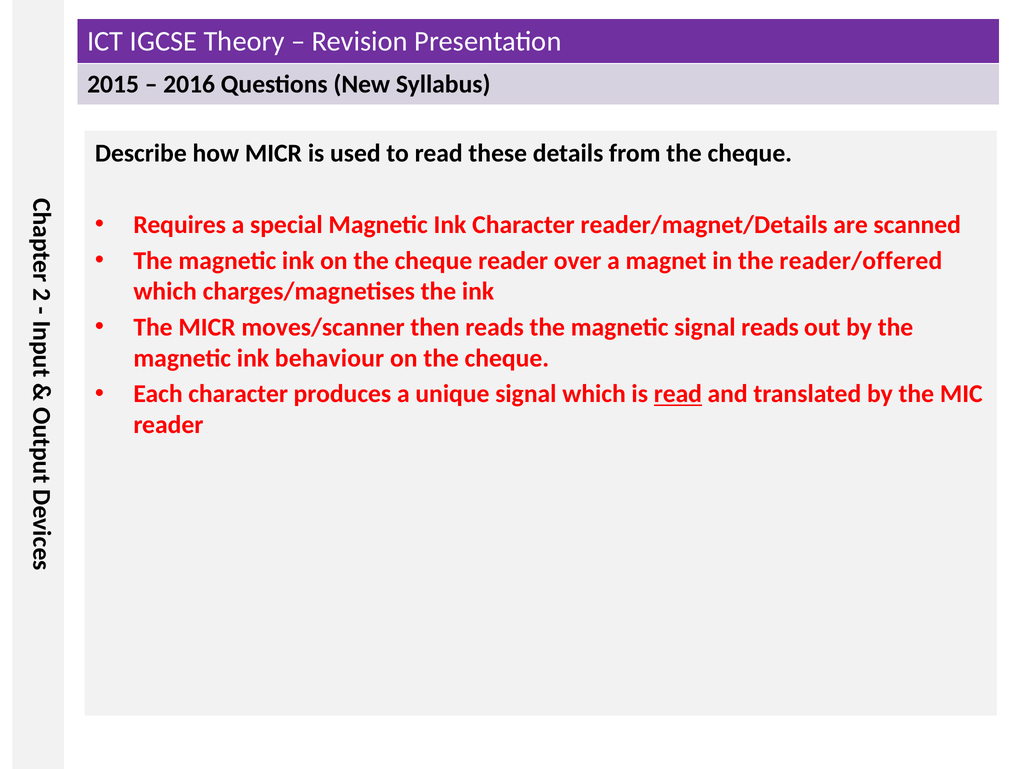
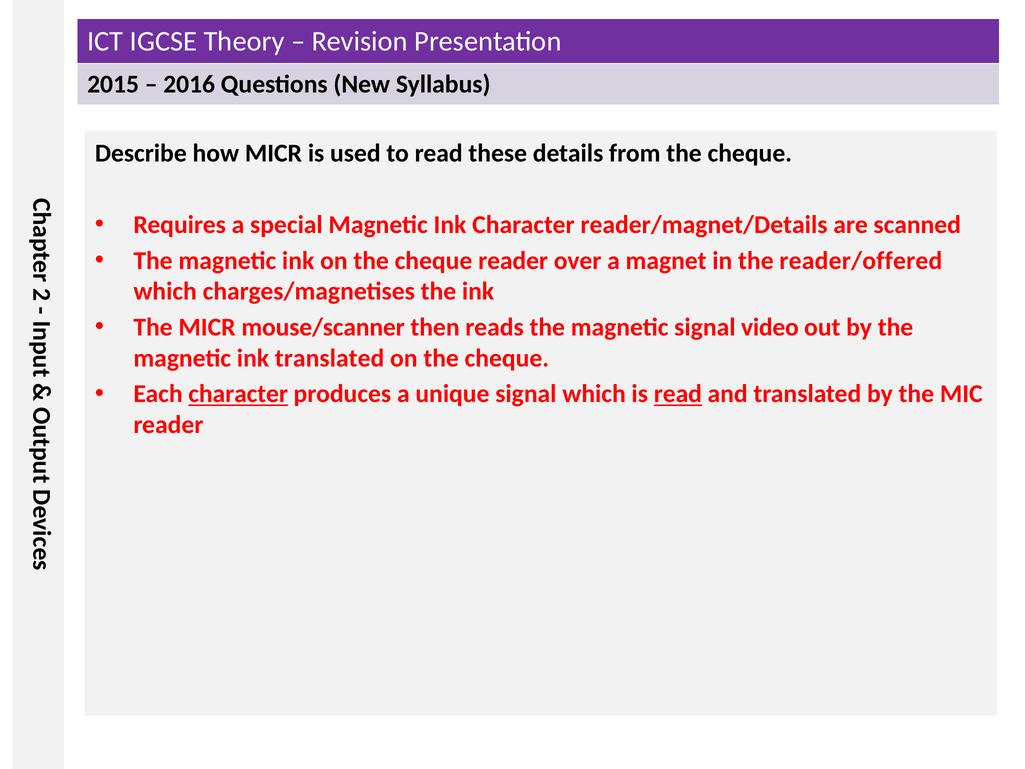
moves/scanner: moves/scanner -> mouse/scanner (323, 327)
signal reads: reads -> video (770, 327)
ink behaviour: behaviour -> translated (330, 358)
character underline: none -> present (238, 394)
